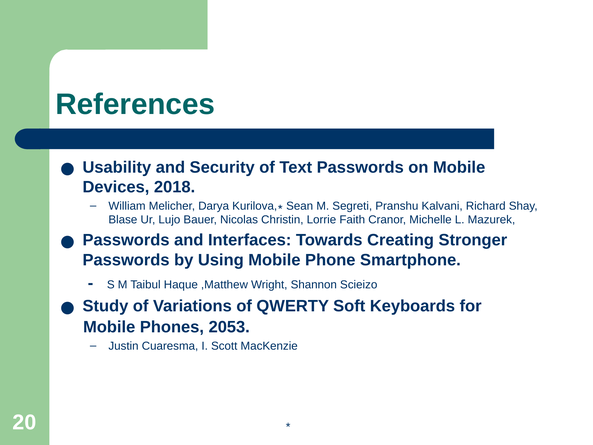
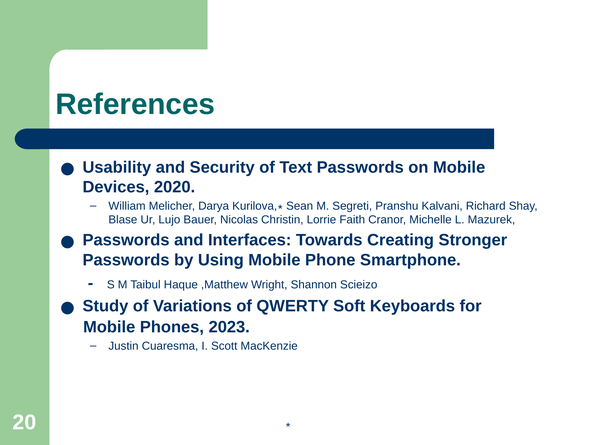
2018: 2018 -> 2020 (175, 187)
2053: 2053 -> 2023 (229, 327)
